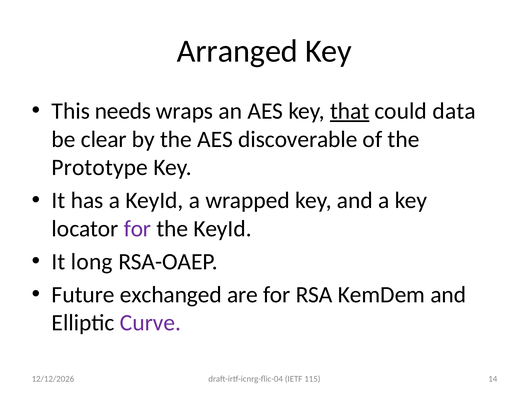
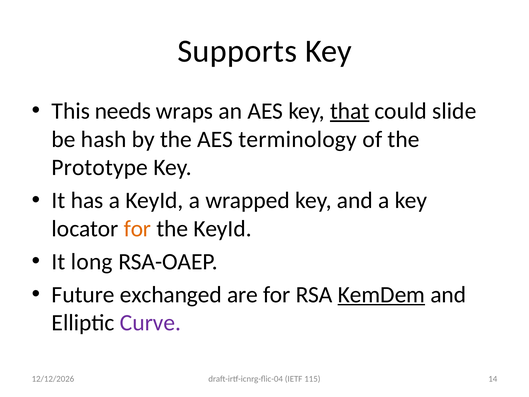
Arranged: Arranged -> Supports (237, 51)
data: data -> slide (454, 111)
clear: clear -> hash (104, 139)
discoverable: discoverable -> terminology (298, 139)
for colour: purple -> orange (137, 229)
KemDem underline: none -> present (381, 294)
